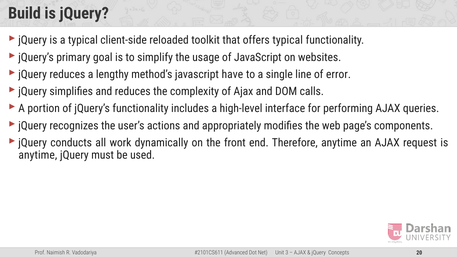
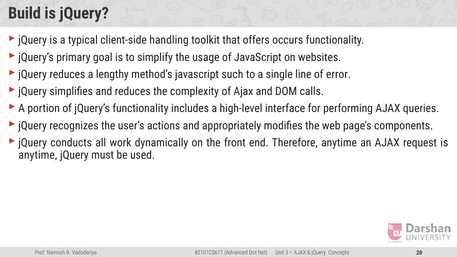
reloaded: reloaded -> handling (169, 40)
offers typical: typical -> occurs (288, 40)
have: have -> such (232, 74)
